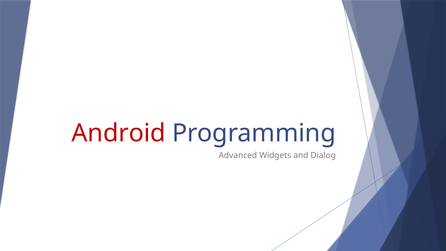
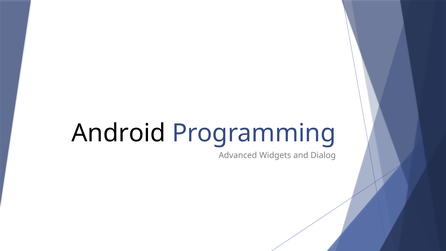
Android colour: red -> black (119, 133)
